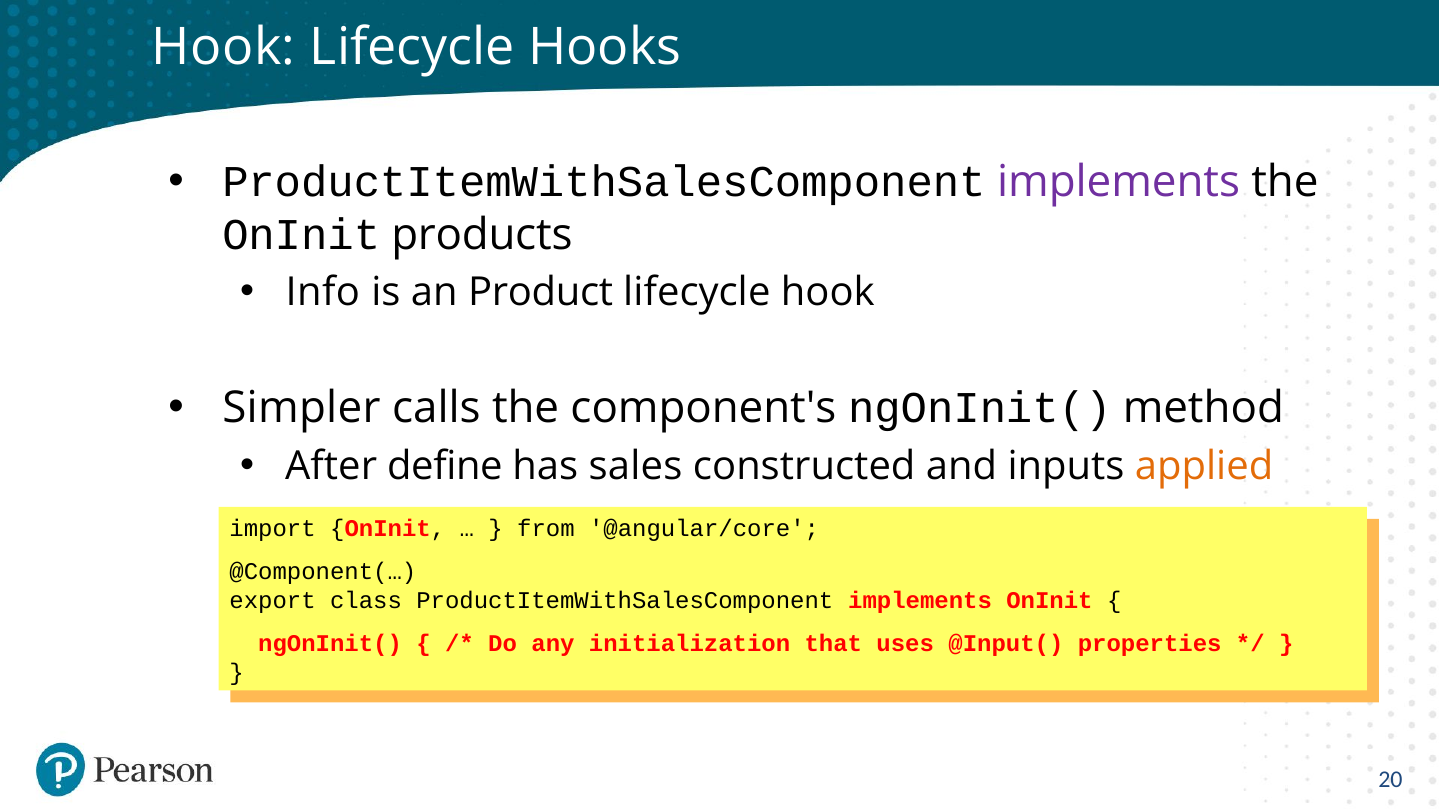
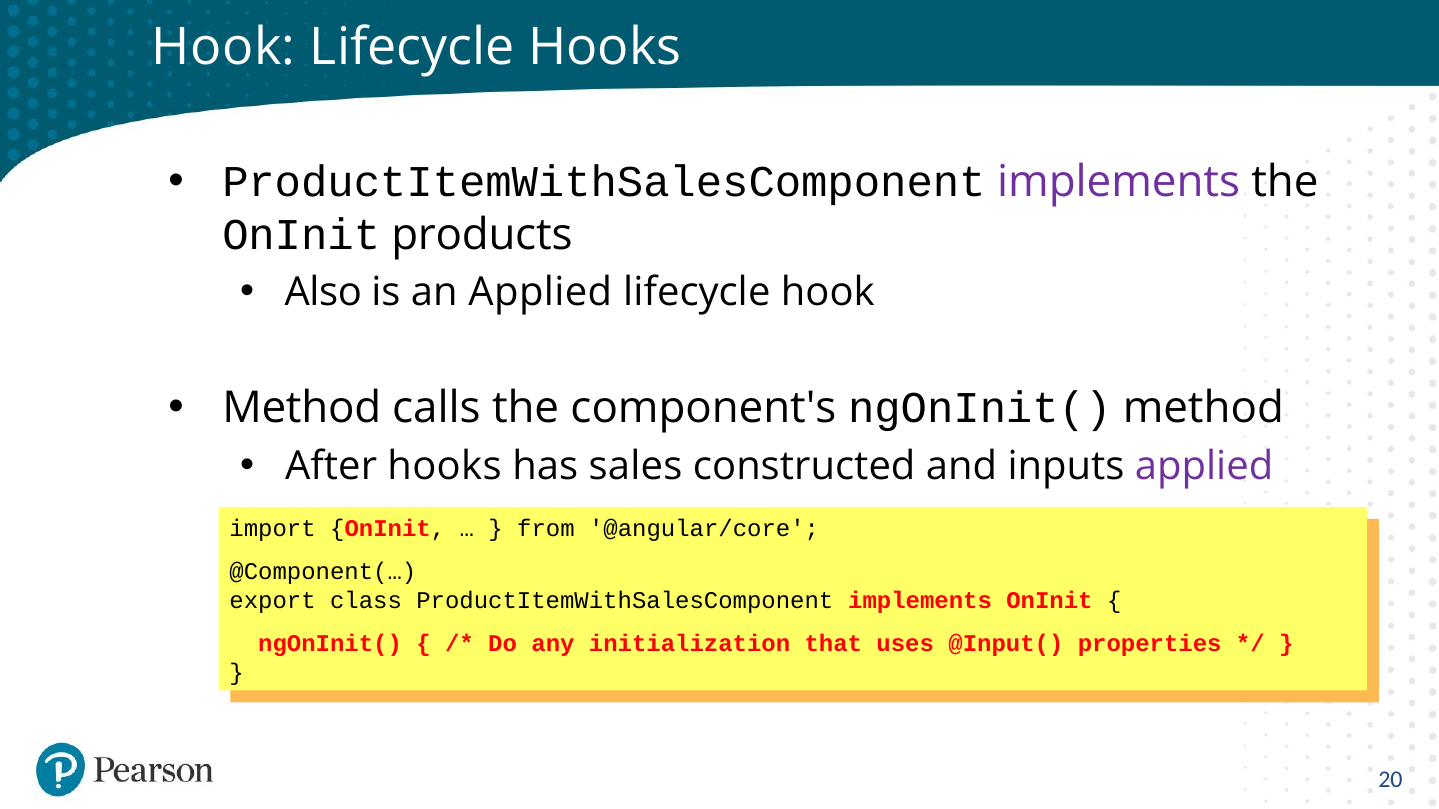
Info: Info -> Also (323, 293)
an Product: Product -> Applied (540, 293)
Simpler: Simpler -> Method (302, 408)
After define: define -> hooks (444, 466)
applied colour: orange -> purple (1204, 466)
